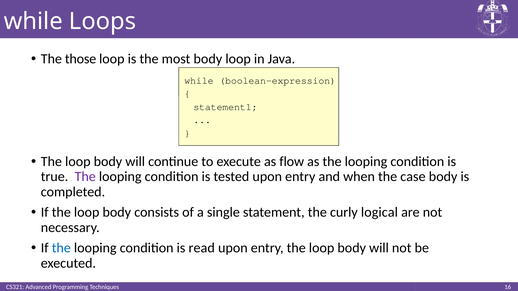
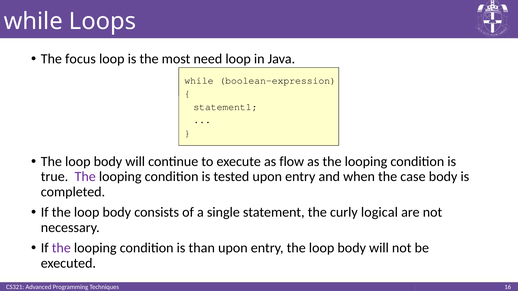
those: those -> focus (80, 59)
most body: body -> need (208, 59)
the colour: blue -> purple (61, 248)
read: read -> than (202, 248)
